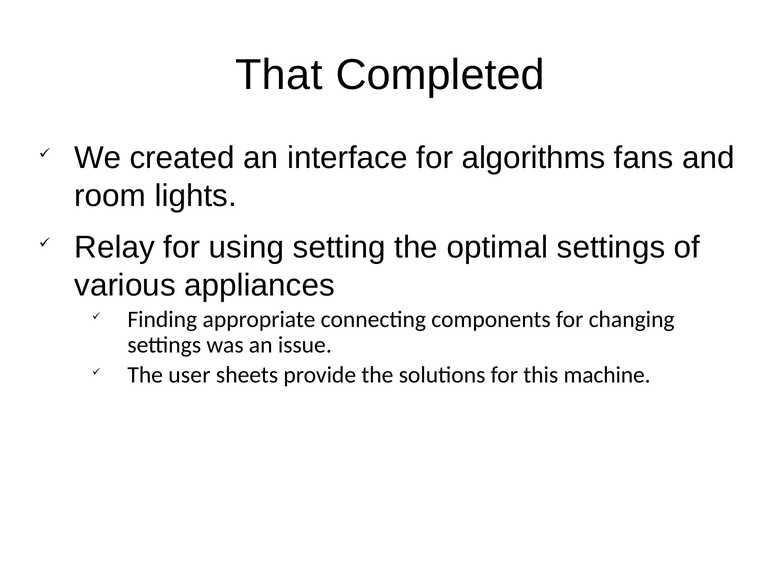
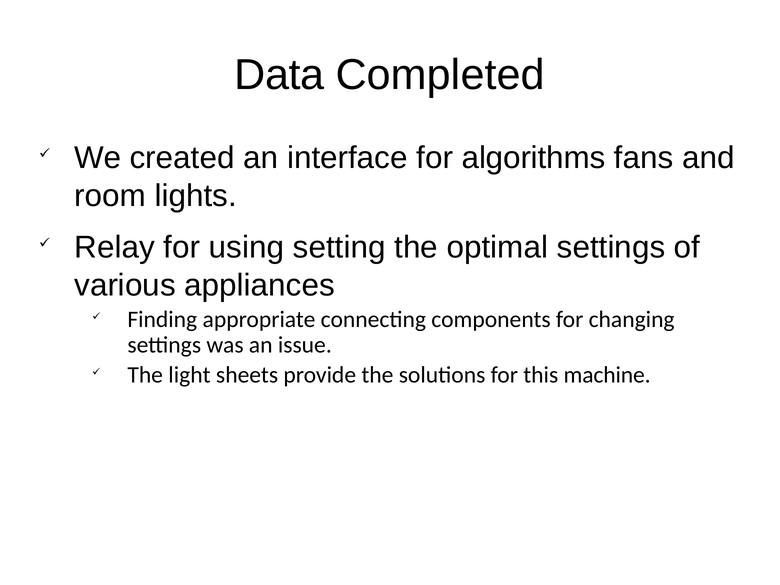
That: That -> Data (279, 75)
user: user -> light (189, 375)
